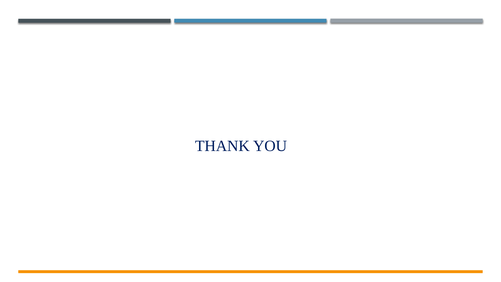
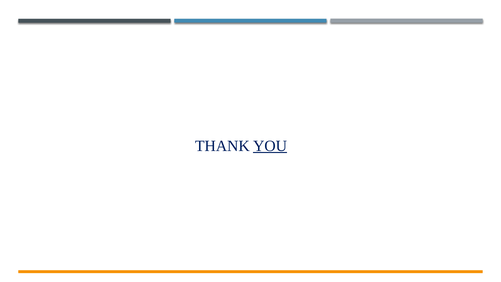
YOU underline: none -> present (270, 146)
